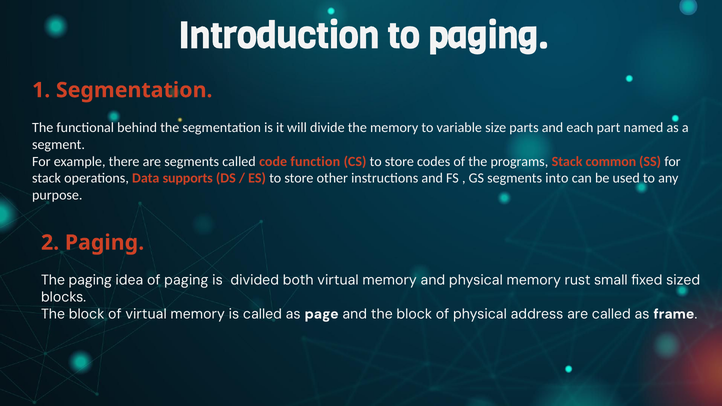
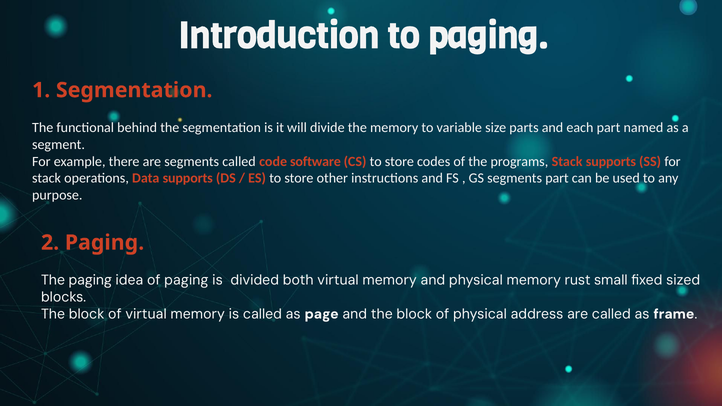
function: function -> software (315, 162)
Stack common: common -> supports (611, 162)
segments into: into -> part (557, 178)
